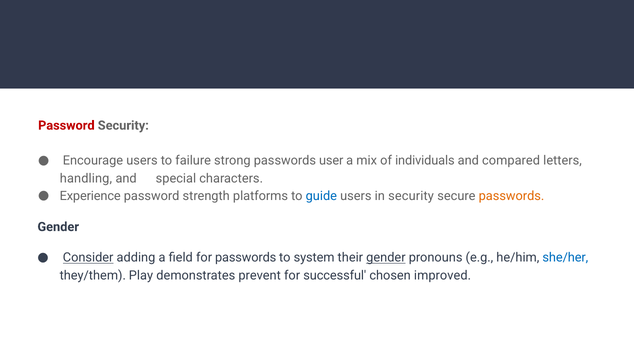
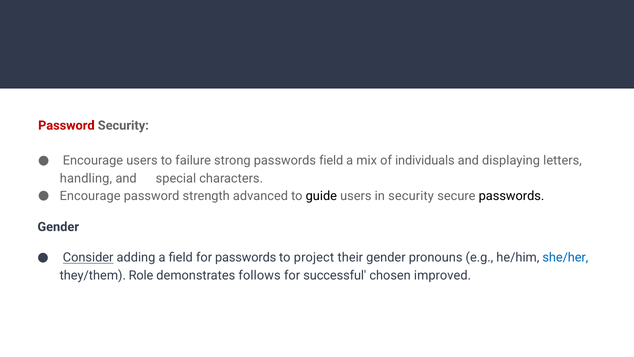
passwords user: user -> field (331, 161)
compared: compared -> displaying (511, 161)
Experience: Experience -> Encourage (90, 196)
platforms: platforms -> advanced (260, 196)
guide colour: blue -> black (321, 196)
passwords colour: orange -> black (511, 196)
system: system -> project (314, 257)
gender underline: present -> none (386, 257)
Play: Play -> Role (141, 275)
prevent: prevent -> follows (260, 275)
